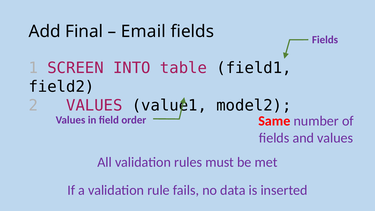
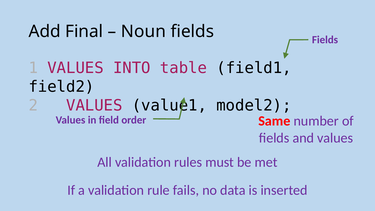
Email: Email -> Noun (143, 32)
1 SCREEN: SCREEN -> VALUES (76, 68)
